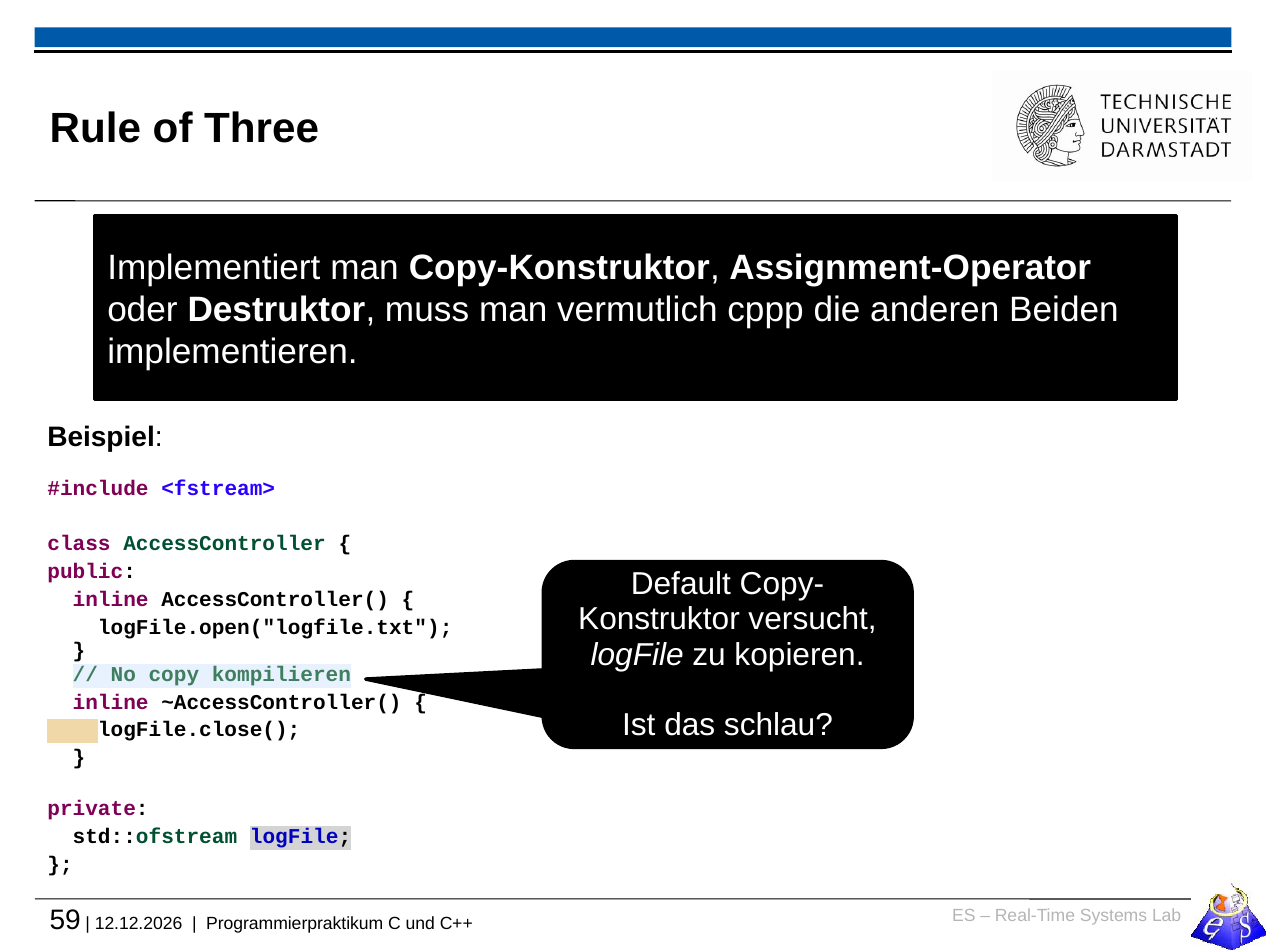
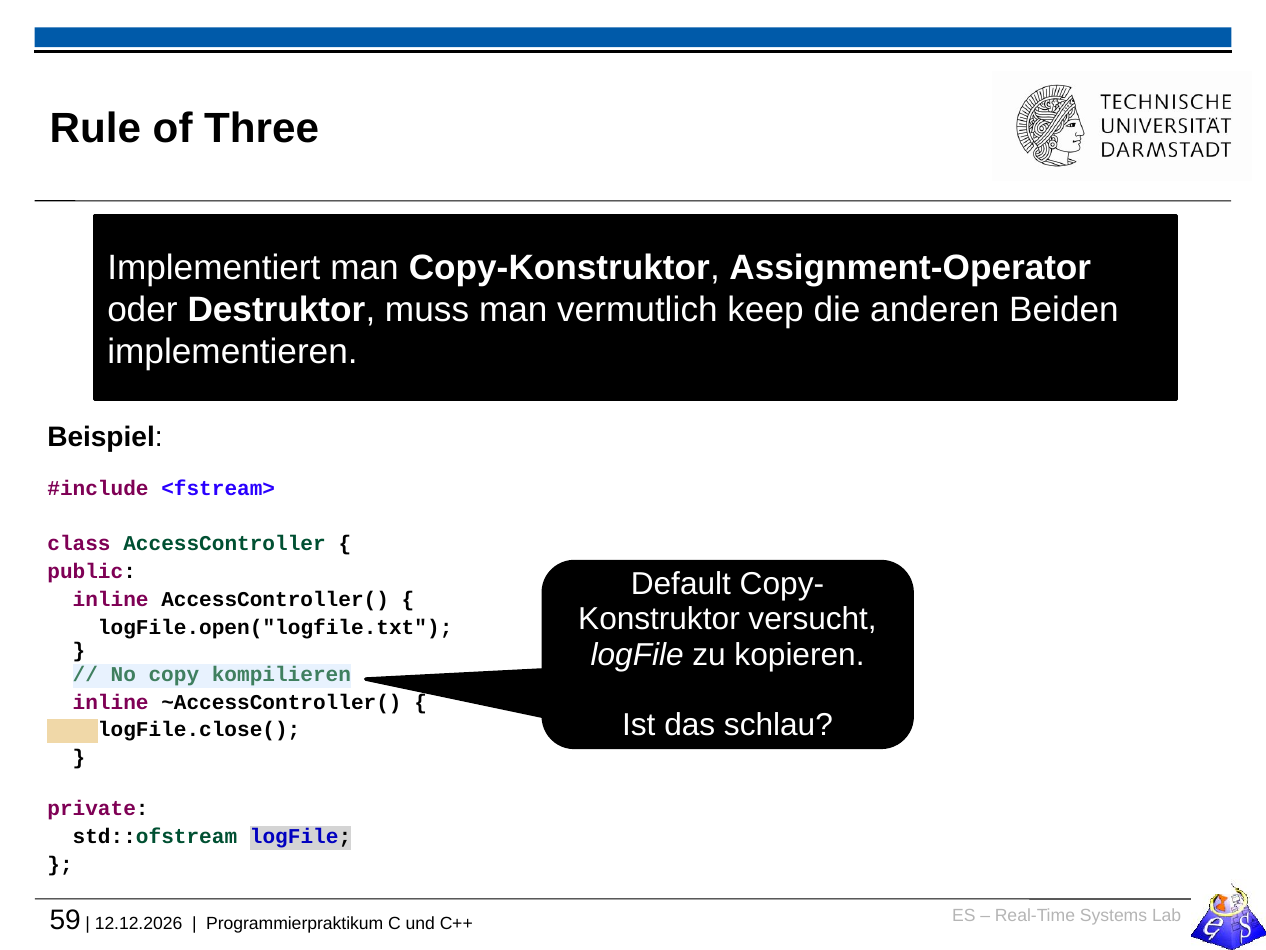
cppp: cppp -> keep (766, 310)
